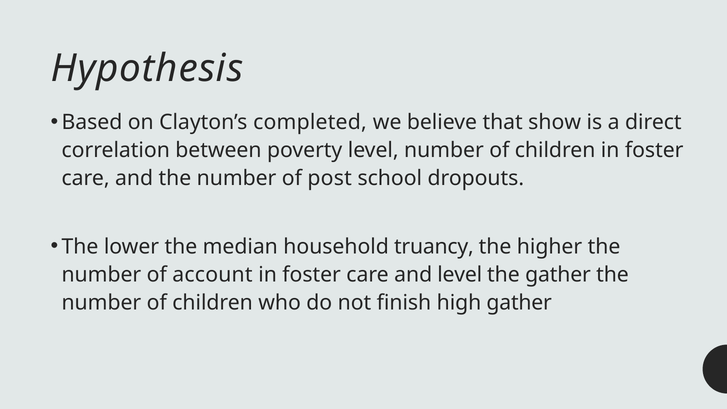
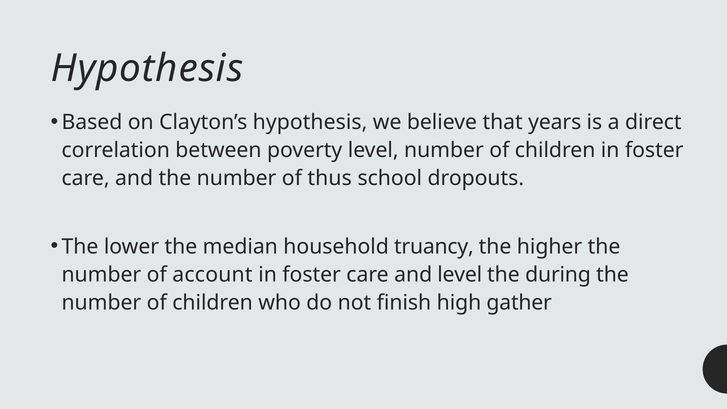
Clayton’s completed: completed -> hypothesis (310, 122)
show: show -> years (555, 122)
post: post -> thus (330, 178)
the gather: gather -> during (558, 274)
